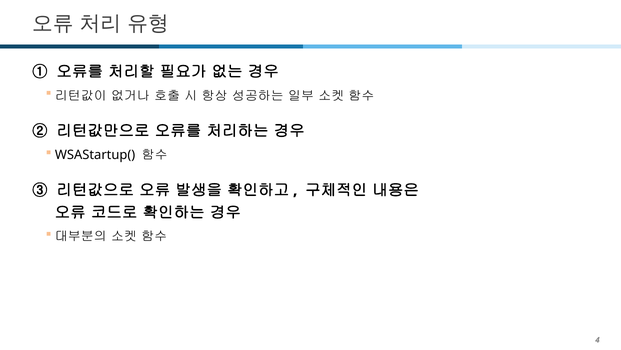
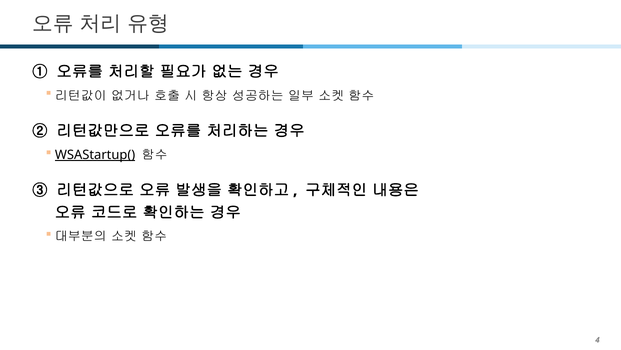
WSAStartup( underline: none -> present (95, 155)
